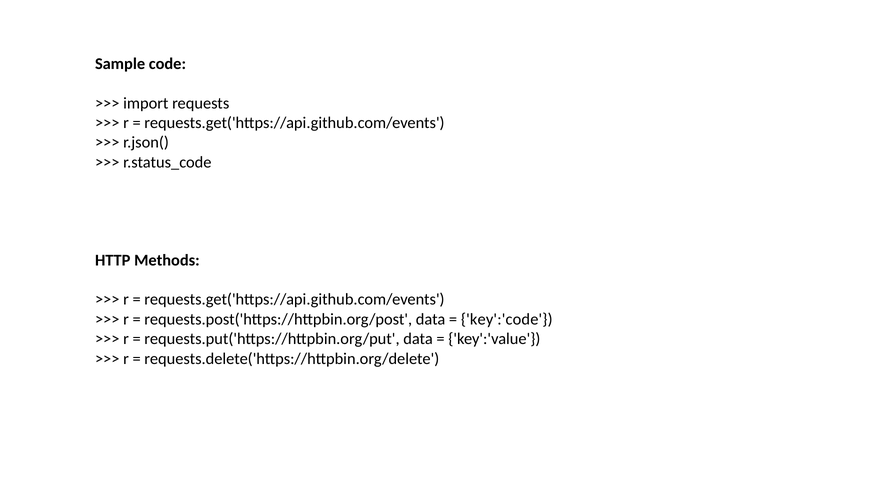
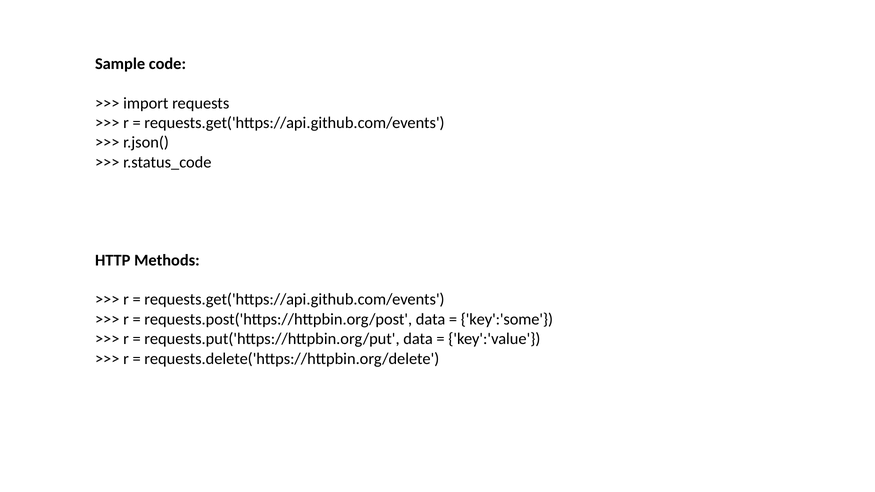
key':'code: key':'code -> key':'some (507, 319)
